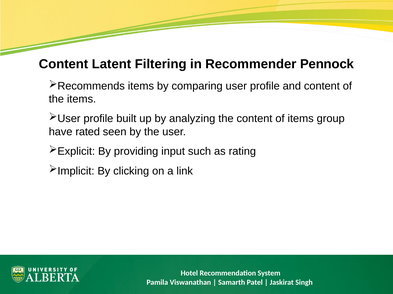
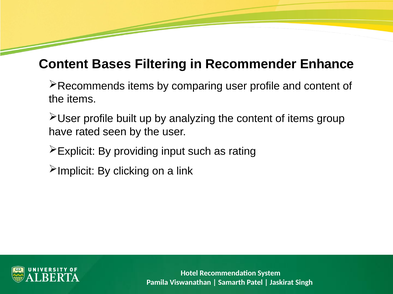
Latent: Latent -> Bases (112, 64)
Pennock: Pennock -> Enhance (327, 64)
